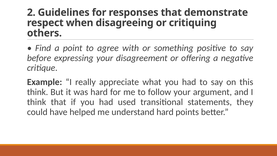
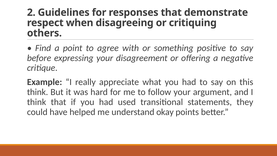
understand hard: hard -> okay (165, 112)
